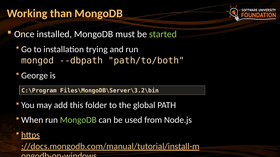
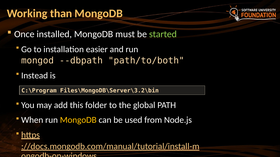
trying: trying -> easier (97, 49)
George: George -> Instead (35, 76)
MongoDB colour: light green -> yellow (78, 120)
